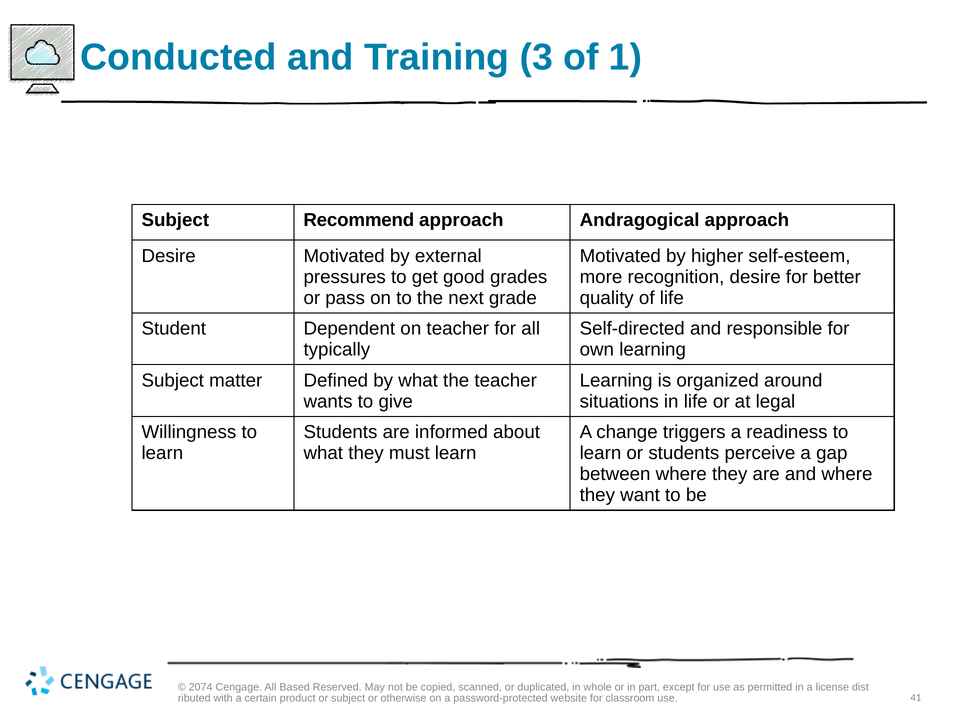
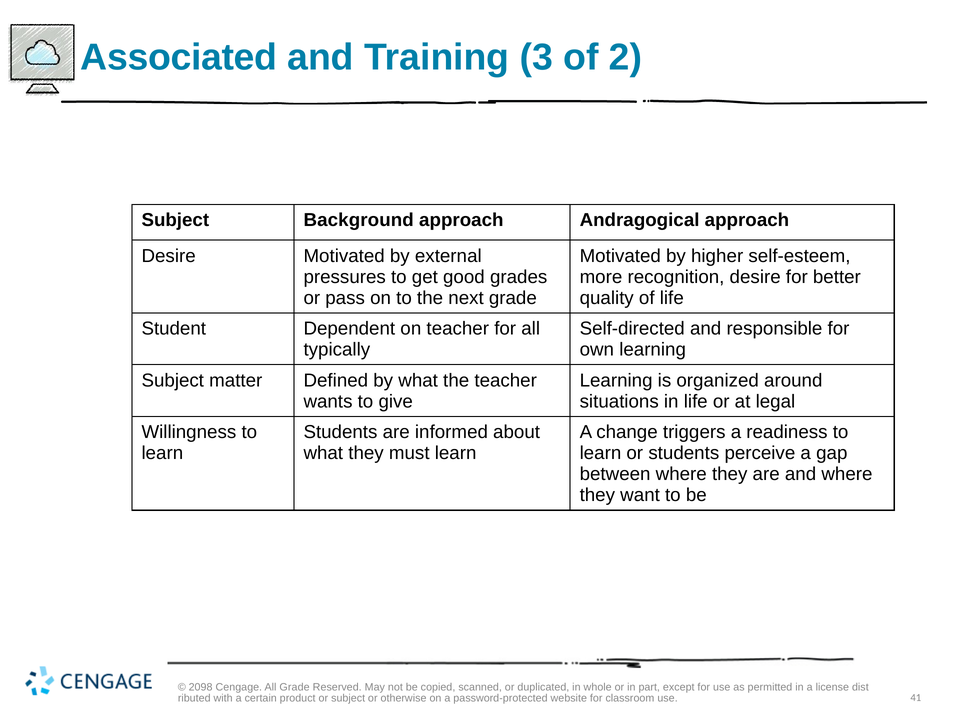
Conducted: Conducted -> Associated (179, 57)
1: 1 -> 2 (625, 57)
Recommend: Recommend -> Background (359, 220)
2074: 2074 -> 2098 (201, 688)
All Based: Based -> Grade (295, 688)
